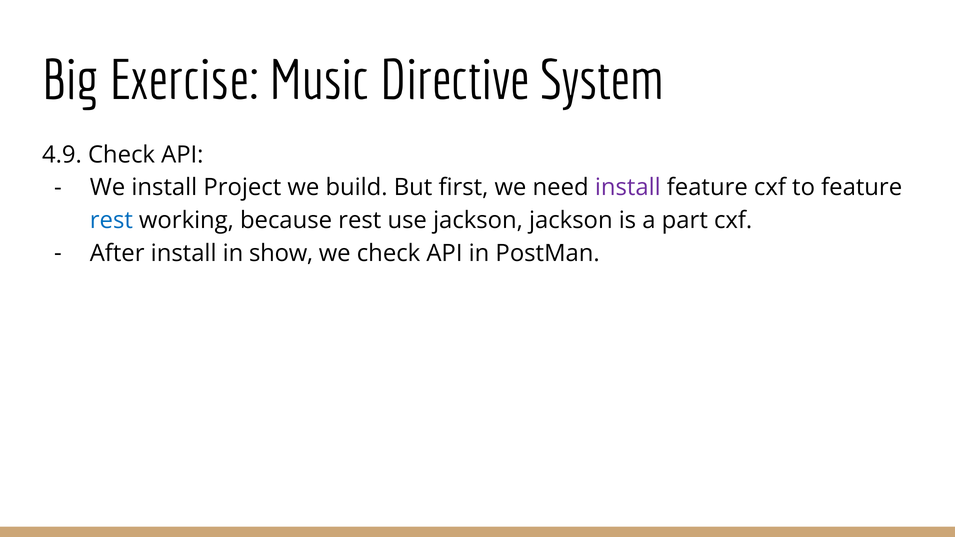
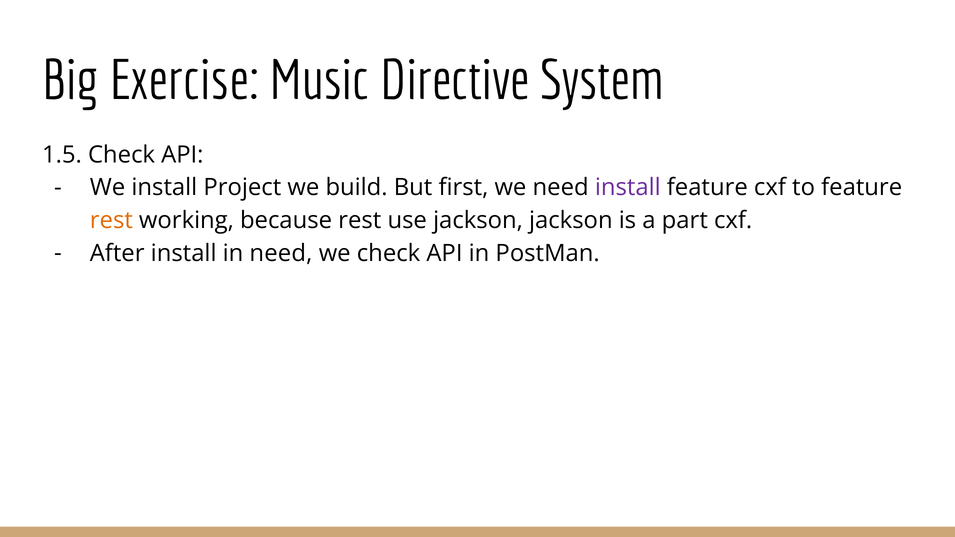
4.9: 4.9 -> 1.5 (62, 155)
rest colour: blue -> orange (111, 221)
in show: show -> need (281, 254)
